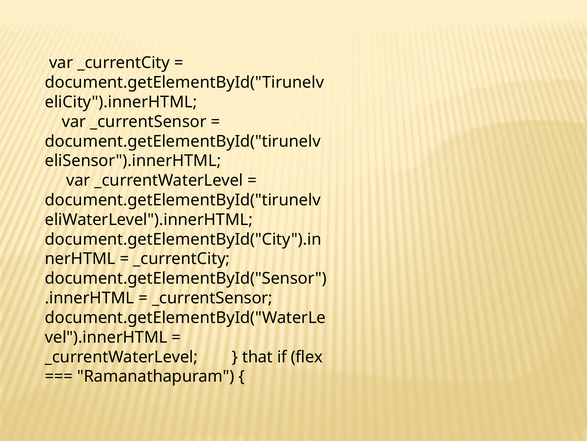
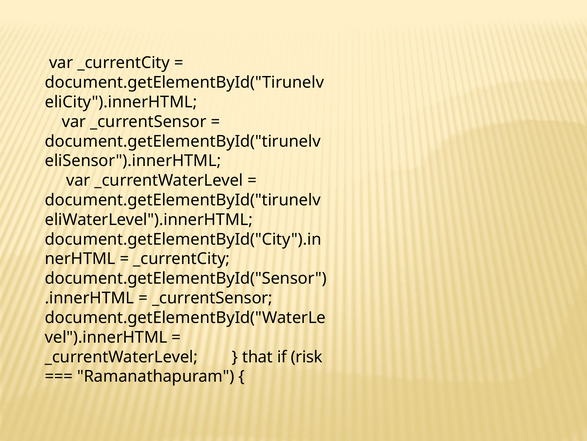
flex: flex -> risk (307, 356)
